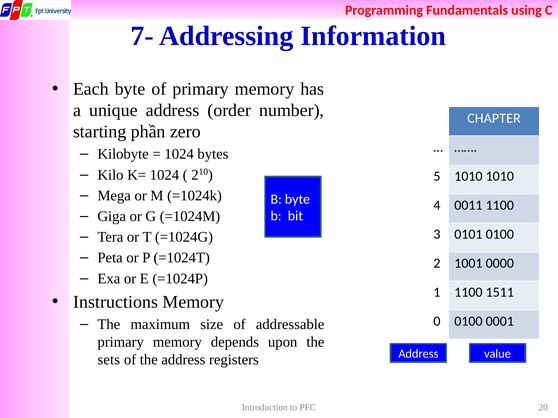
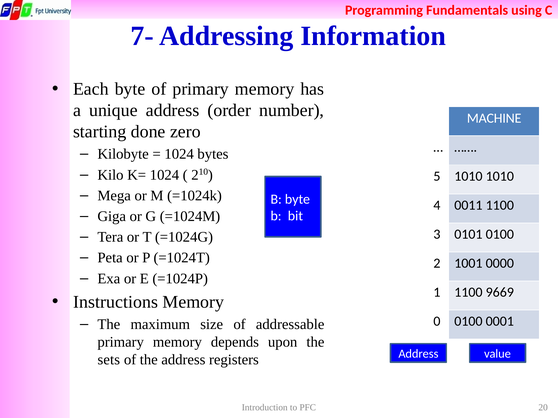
CHAPTER: CHAPTER -> MACHINE (494, 118)
phần: phần -> done (148, 132)
1511: 1511 -> 9669 (500, 293)
